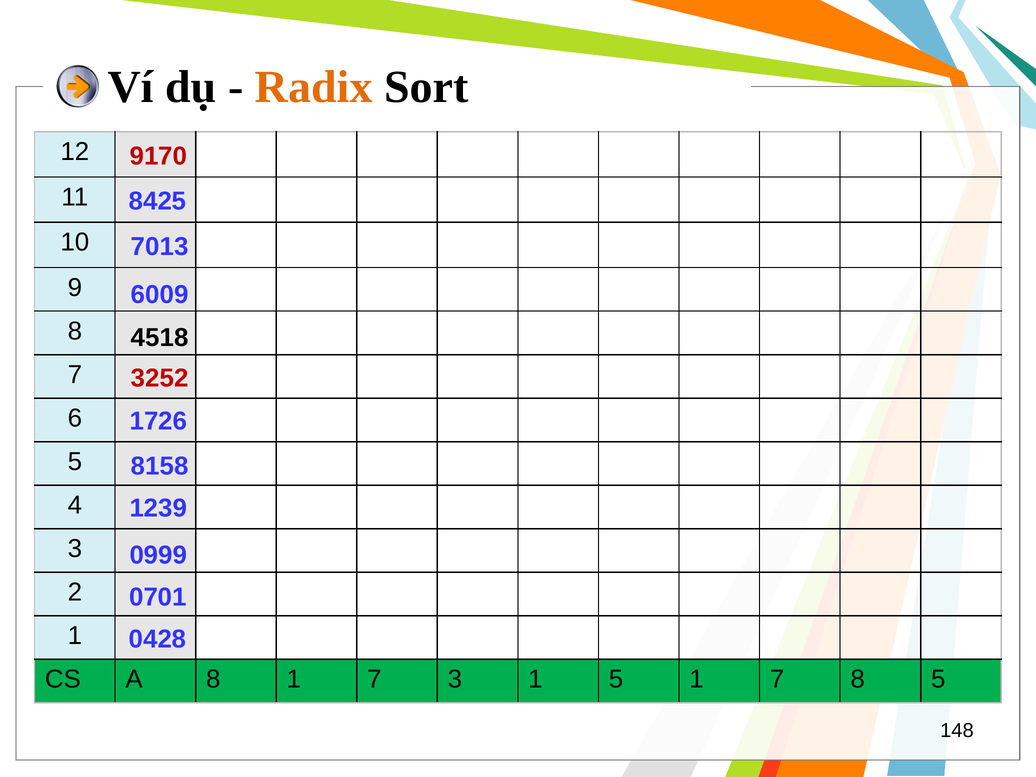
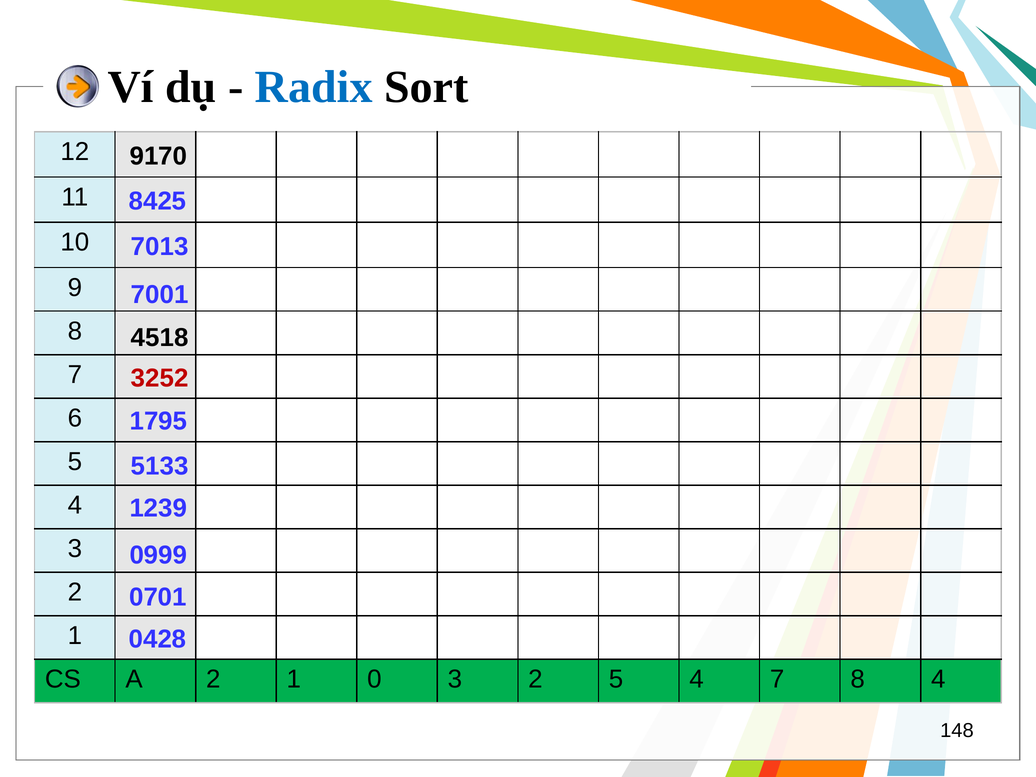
Radix colour: orange -> blue (314, 87)
9170 colour: red -> black (158, 156)
6009: 6009 -> 7001 (160, 295)
1726: 1726 -> 1795 (158, 421)
8158: 8158 -> 5133 (160, 466)
A 8: 8 -> 2 (213, 679)
7: 7 -> 0 (374, 679)
1: 1 -> 2 (535, 679)
1: 1 -> 4 (697, 679)
8 5: 5 -> 4 (938, 679)
